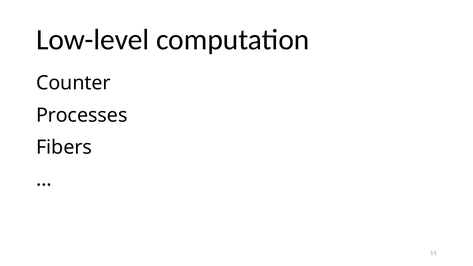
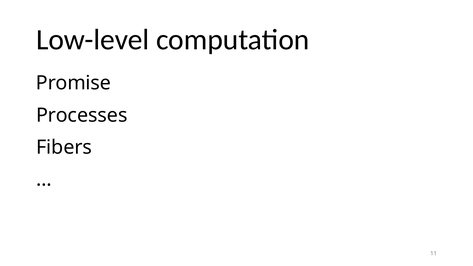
Counter: Counter -> Promise (73, 83)
